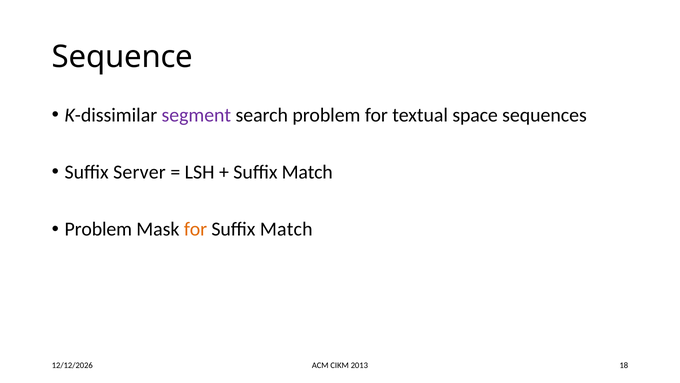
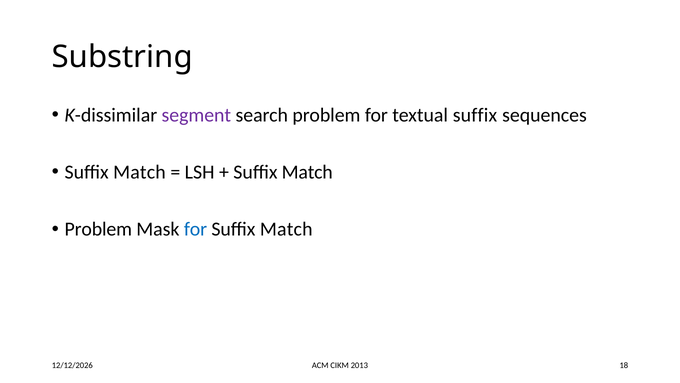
Sequence: Sequence -> Substring (122, 57)
textual space: space -> suffix (475, 115)
Server: Server -> Match (139, 172)
for colour: orange -> blue (196, 229)
